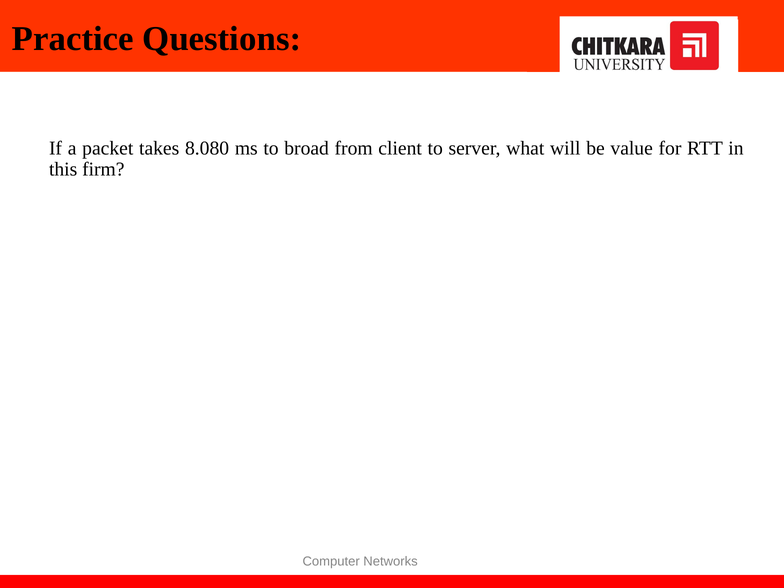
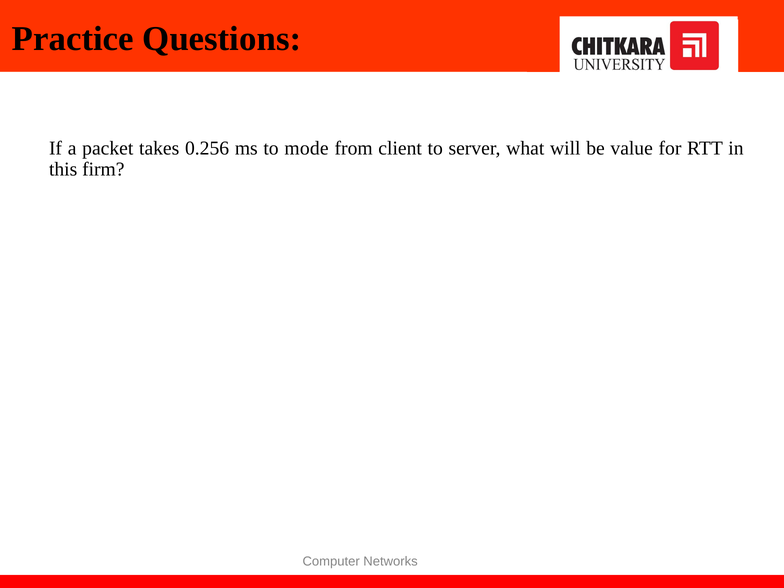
8.080: 8.080 -> 0.256 (207, 148)
broad: broad -> mode (307, 148)
